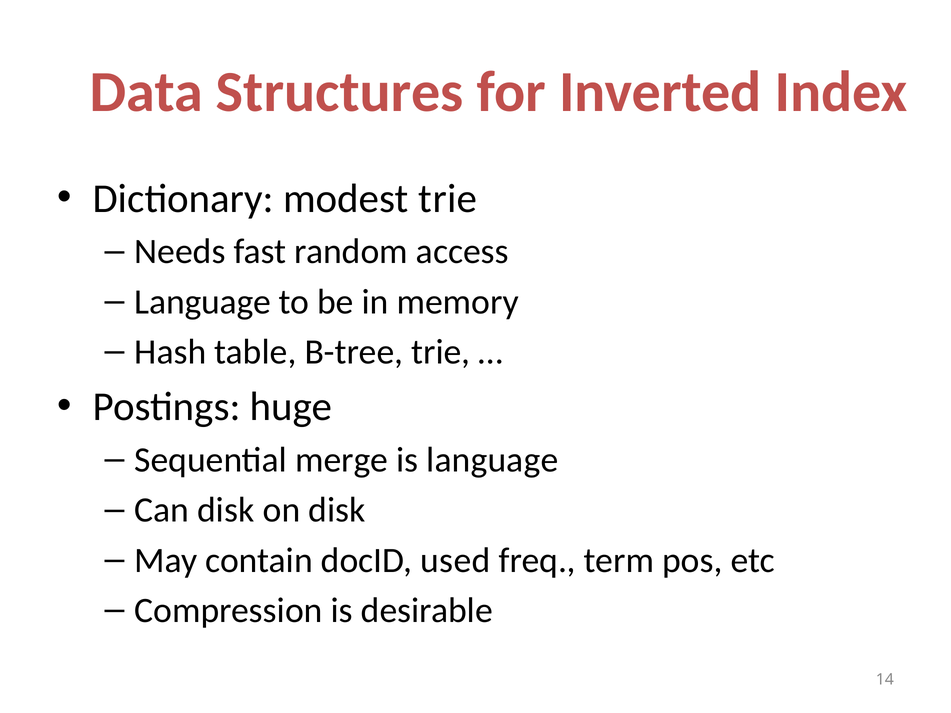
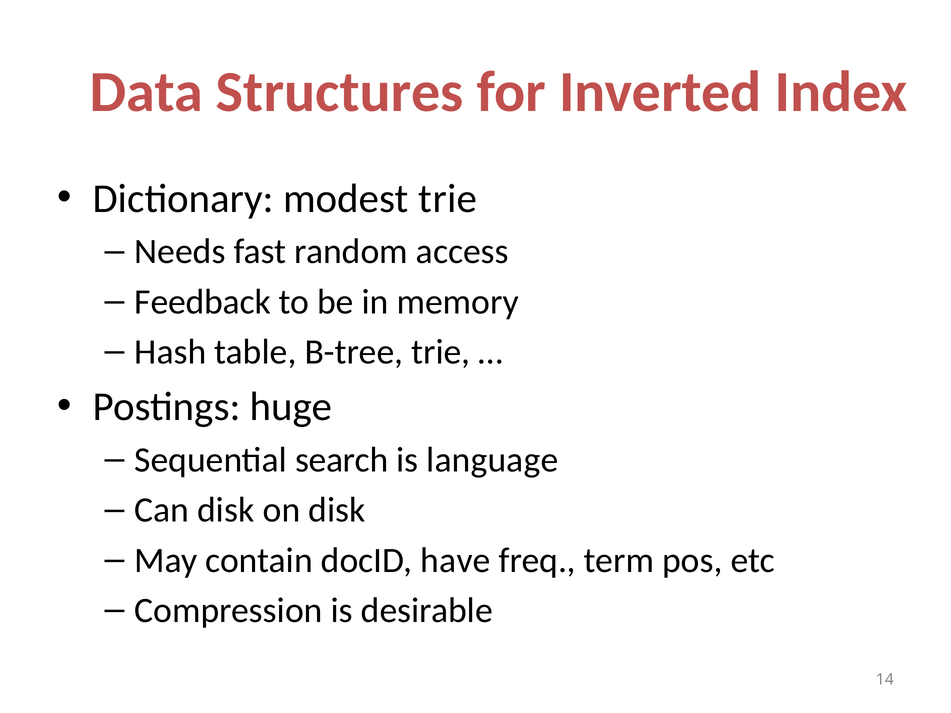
Language: Language -> Feedback (203, 302)
merge: merge -> search (342, 460)
used: used -> have (455, 561)
